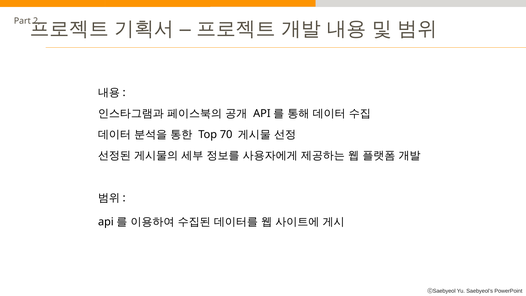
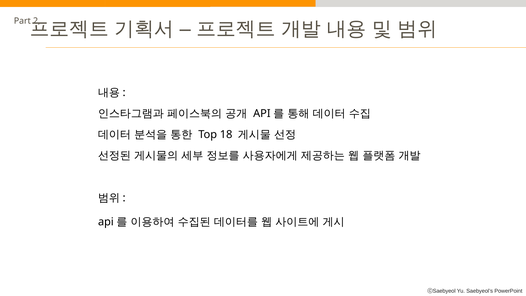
70: 70 -> 18 (226, 135)
